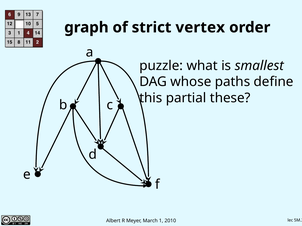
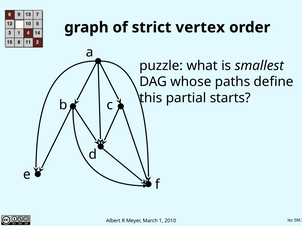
these: these -> starts (230, 98)
